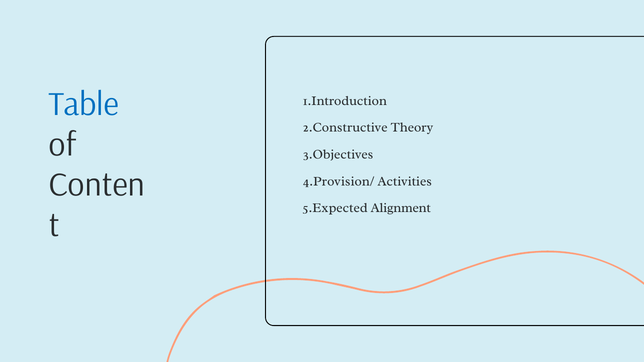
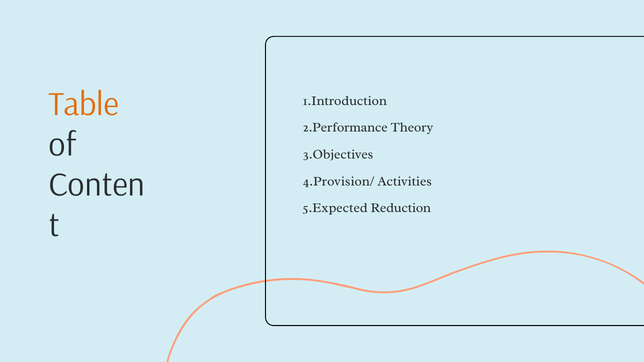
Table colour: blue -> orange (84, 105)
2.Constructive: 2.Constructive -> 2.Performance (345, 128)
Alignment: Alignment -> Reduction (401, 208)
